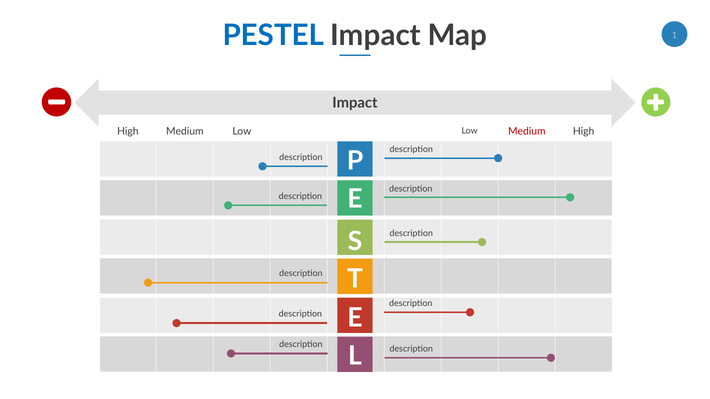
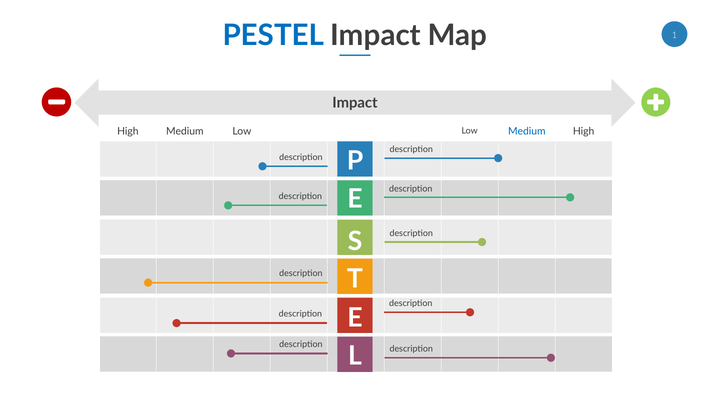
Medium colour: red -> blue (527, 131)
